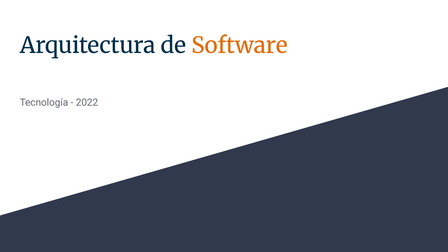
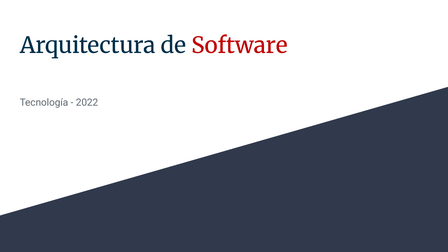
Software colour: orange -> red (239, 46)
